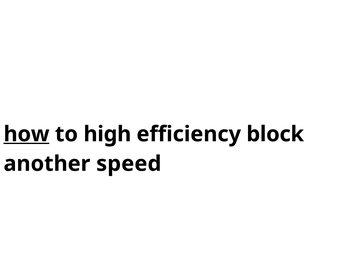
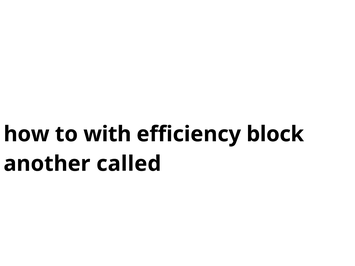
how underline: present -> none (27, 134)
high: high -> with (107, 134)
speed: speed -> called (129, 164)
